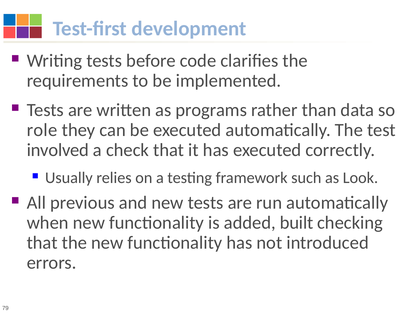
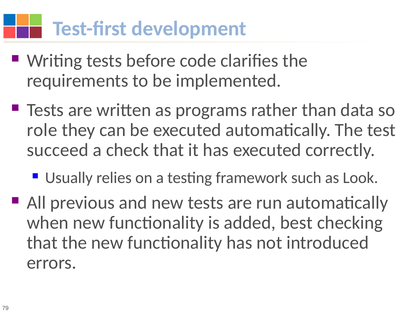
involved: involved -> succeed (58, 150)
built: built -> best (296, 223)
